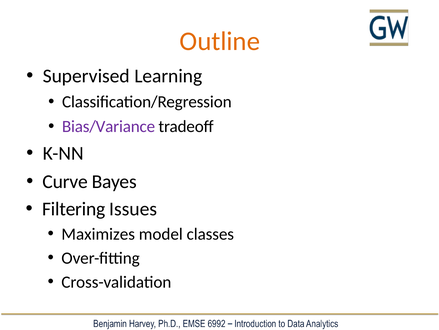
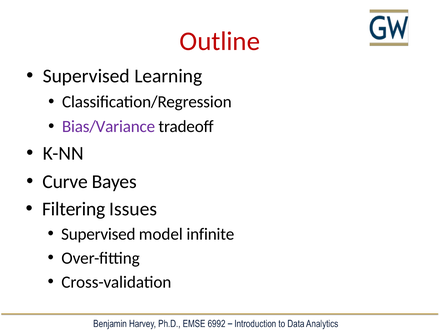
Outline colour: orange -> red (220, 41)
Maximizes: Maximizes -> Supervised (98, 234)
classes: classes -> infinite (210, 234)
